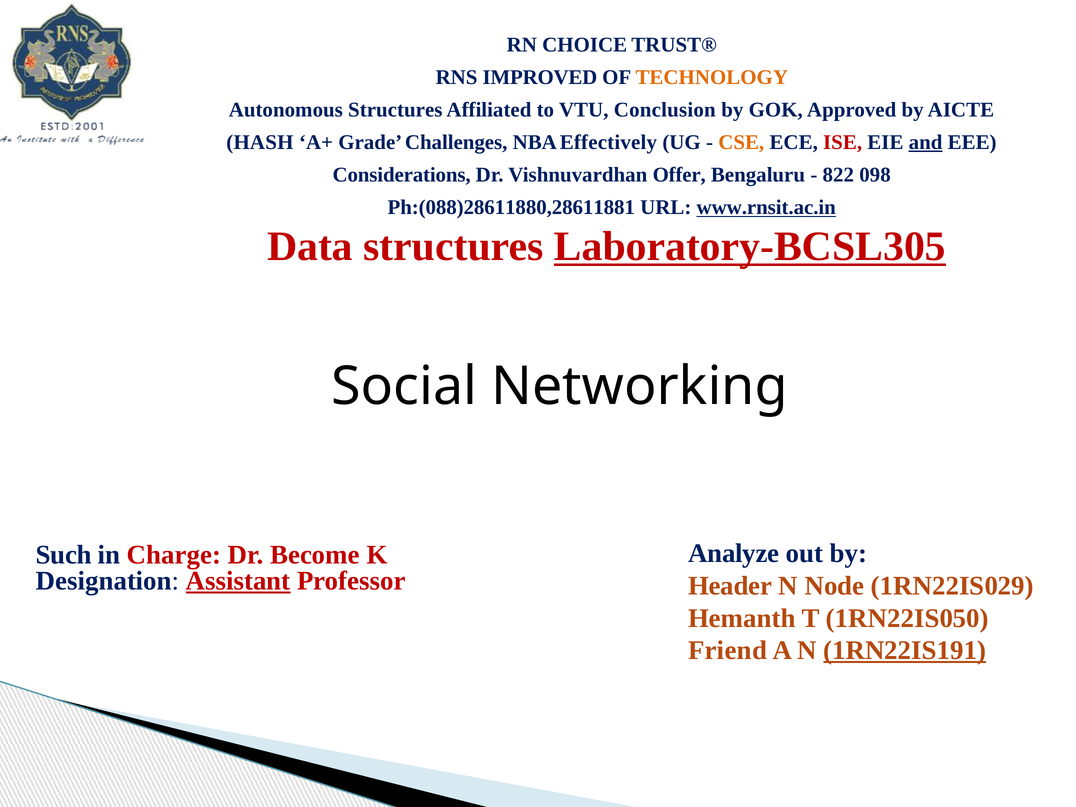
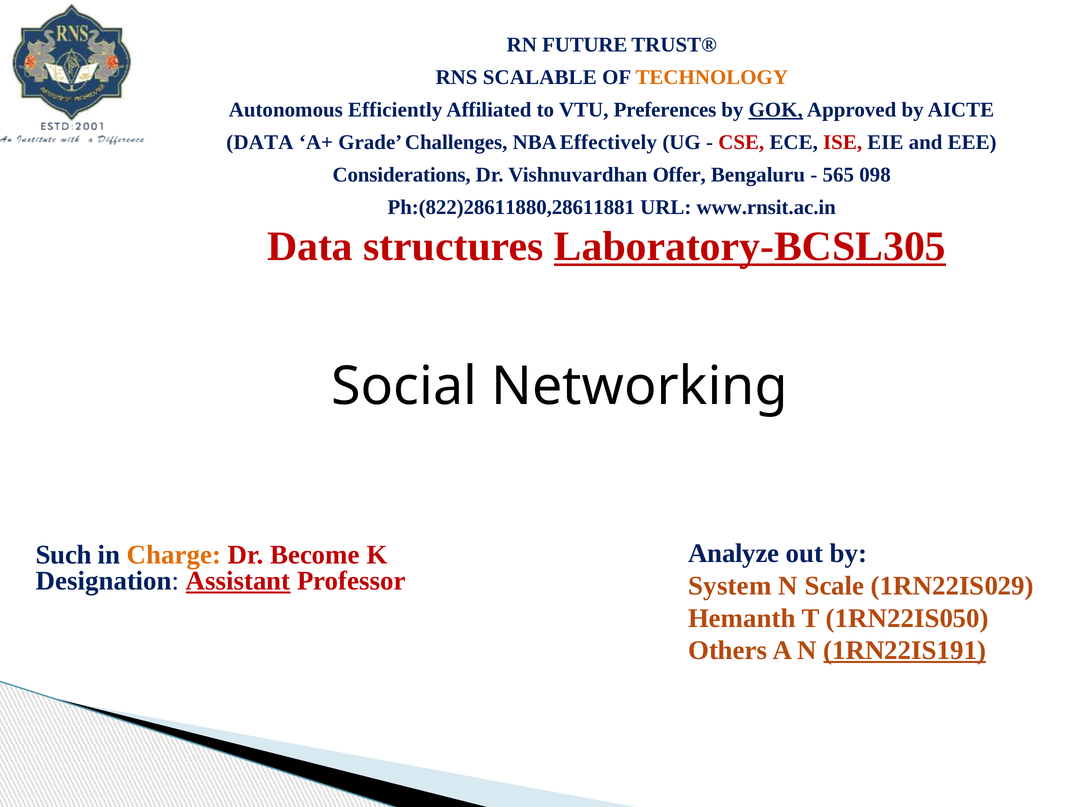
CHOICE: CHOICE -> FUTURE (585, 45)
IMPROVED: IMPROVED -> SCALABLE (540, 77)
Autonomous Structures: Structures -> Efficiently (395, 110)
Conclusion: Conclusion -> Preferences (665, 110)
GOK underline: none -> present (776, 110)
HASH: HASH -> DATA (260, 142)
CSE colour: orange -> red (741, 142)
and underline: present -> none (926, 142)
822: 822 -> 565 (838, 175)
Ph:(088)28611880,28611881: Ph:(088)28611880,28611881 -> Ph:(822)28611880,28611881 (511, 207)
www.rnsit.ac.in underline: present -> none (766, 207)
Charge colour: red -> orange (174, 555)
Header: Header -> System (730, 586)
Node: Node -> Scale (834, 586)
Friend: Friend -> Others (728, 650)
